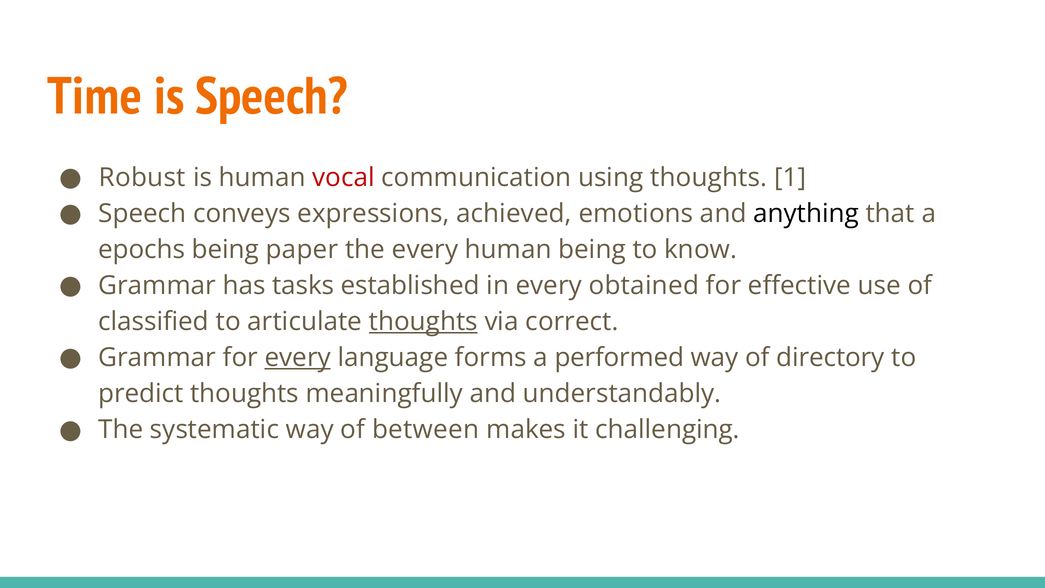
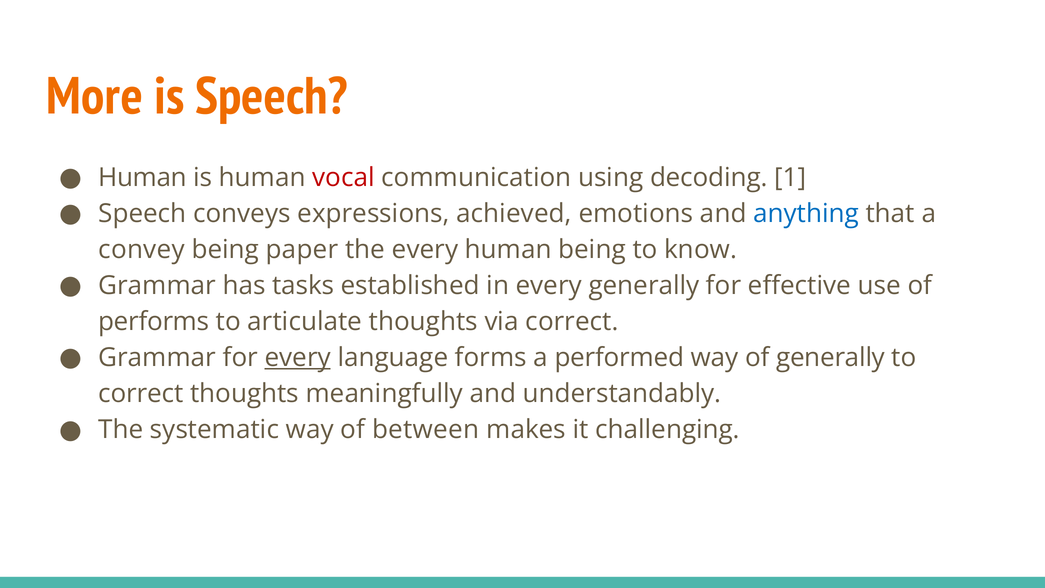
Time: Time -> More (95, 96)
Robust: Robust -> Human (142, 177)
using thoughts: thoughts -> decoding (709, 177)
anything colour: black -> blue (806, 213)
epochs: epochs -> convey (142, 249)
every obtained: obtained -> generally (644, 286)
classified: classified -> performs (154, 322)
thoughts underline: present -> none (423, 322)
of directory: directory -> generally (830, 358)
predict: predict -> correct (141, 394)
